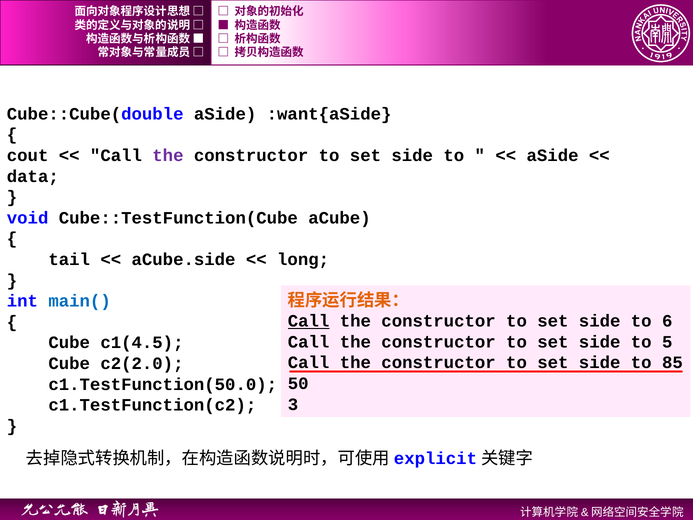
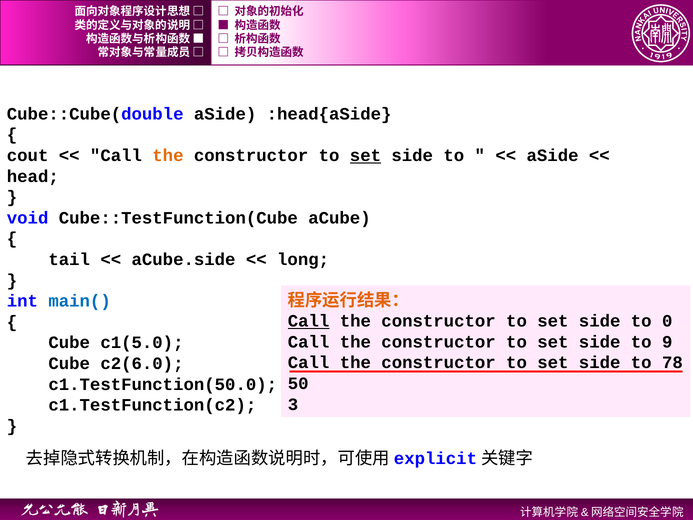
:want{aSide: :want{aSide -> :head{aSide (329, 114)
the colour: purple -> orange (168, 156)
set underline: none -> present (365, 156)
data: data -> head (33, 176)
6: 6 -> 0 (667, 321)
5: 5 -> 9 (667, 342)
c1(4.5: c1(4.5 -> c1(5.0 (142, 343)
85: 85 -> 78 (672, 363)
c2(2.0: c2(2.0 -> c2(6.0 (142, 363)
